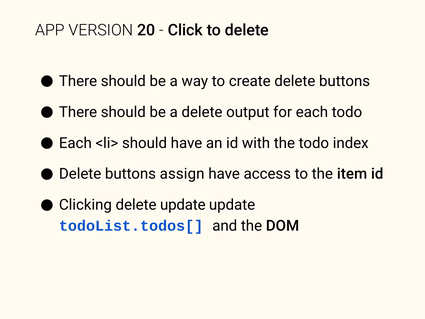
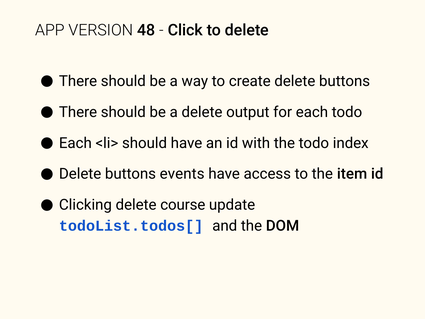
20: 20 -> 48 (146, 30)
assign: assign -> events (182, 174)
delete update: update -> course (183, 205)
